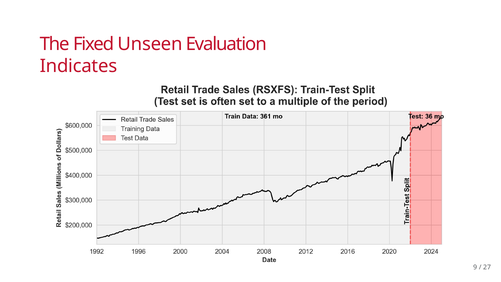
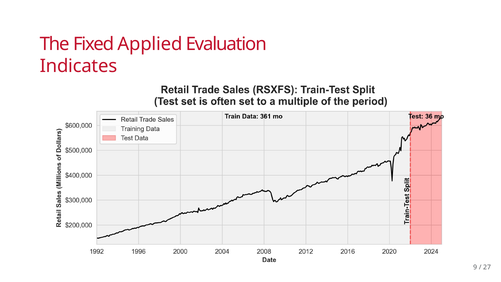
Unseen: Unseen -> Applied (150, 44)
